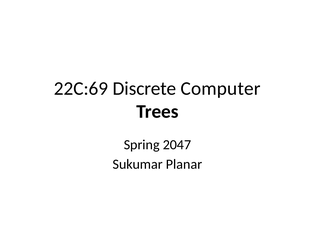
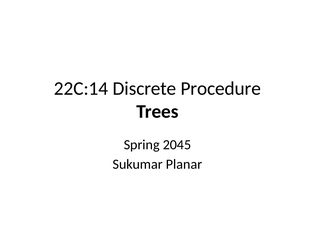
22C:69: 22C:69 -> 22C:14 (81, 89)
Computer: Computer -> Procedure (221, 89)
2047: 2047 -> 2045 (177, 145)
